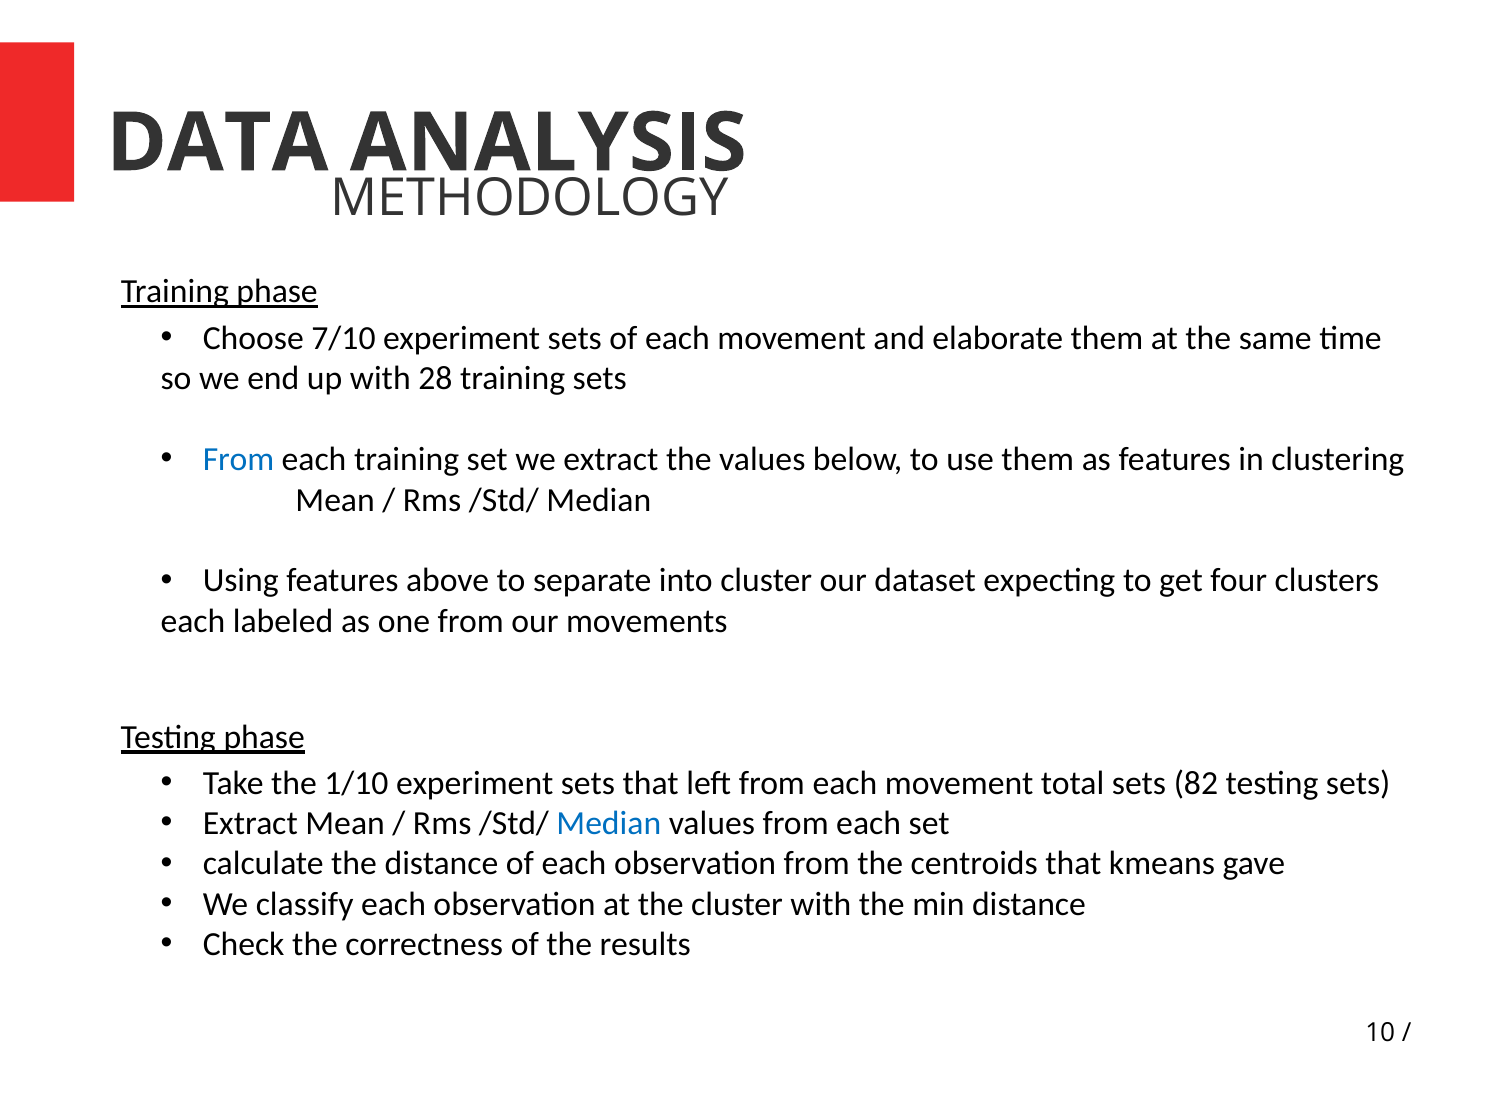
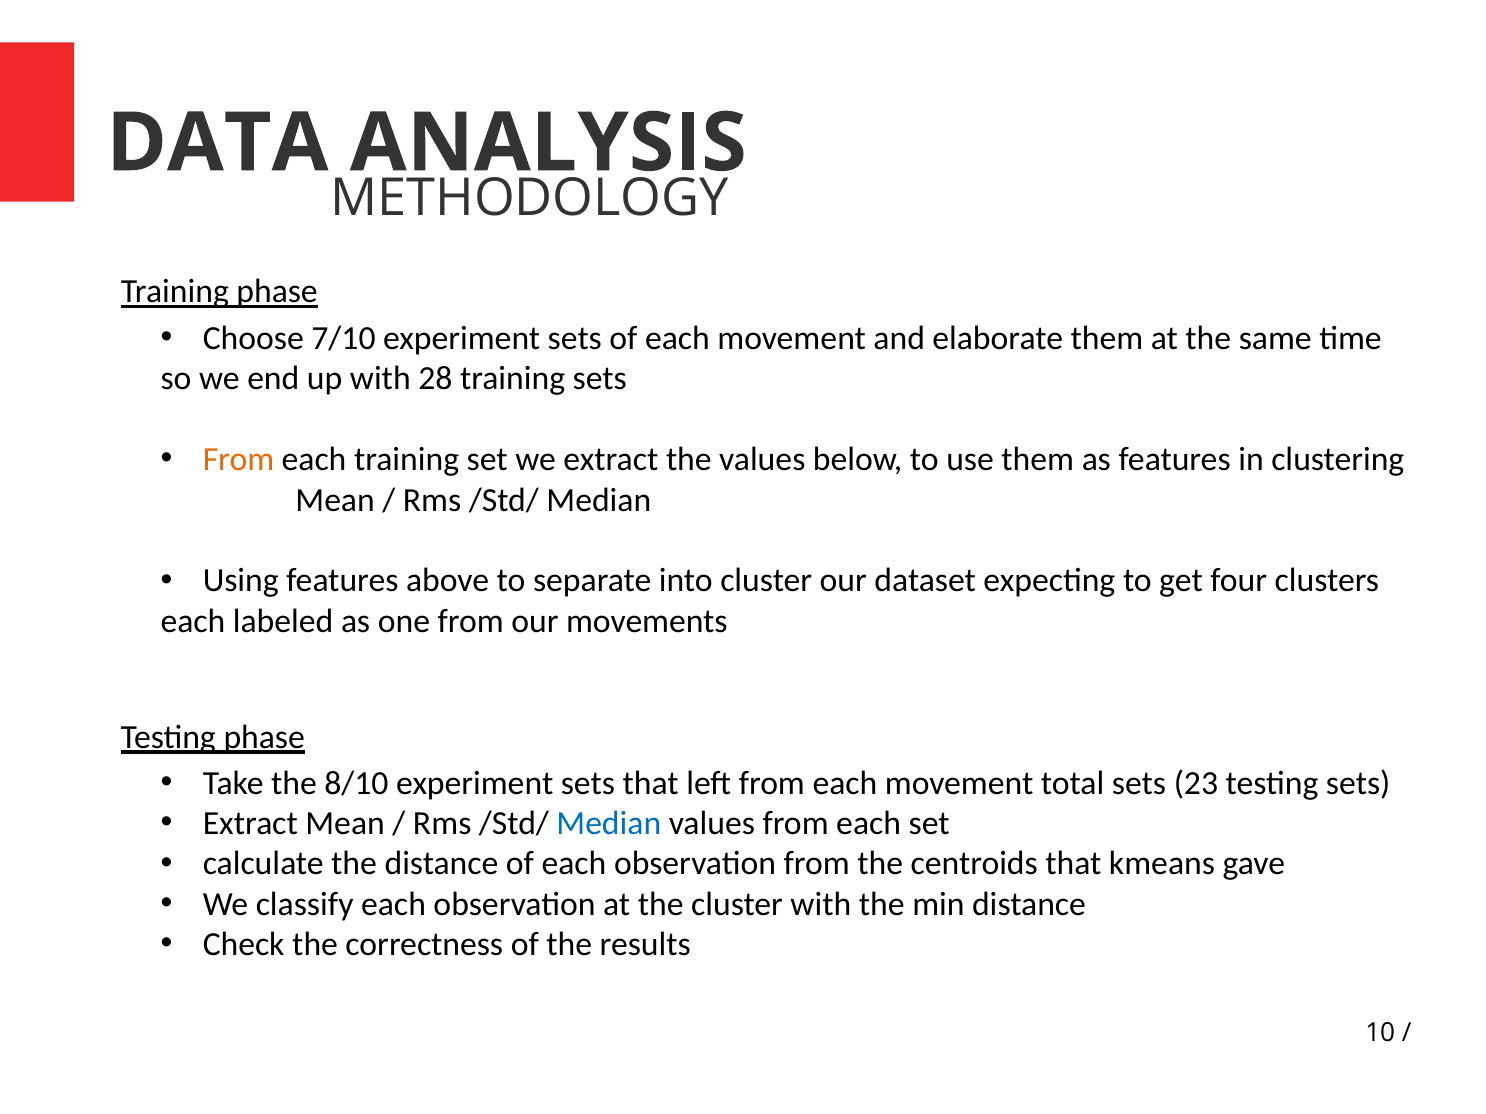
From colour: blue -> orange (238, 460)
1/10: 1/10 -> 8/10 (356, 783)
82: 82 -> 23 (1196, 783)
